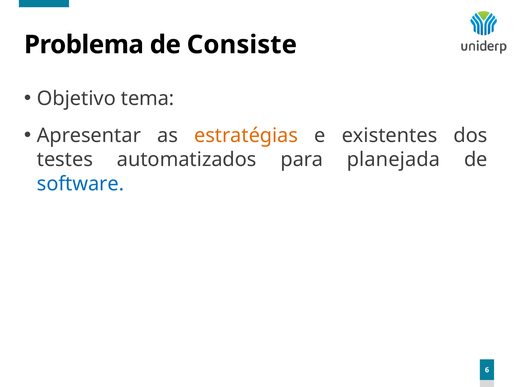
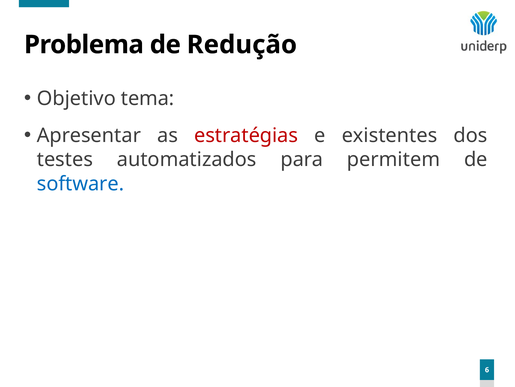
Consiste: Consiste -> Redução (242, 45)
estratégias colour: orange -> red (246, 135)
planejada: planejada -> permitem (394, 159)
